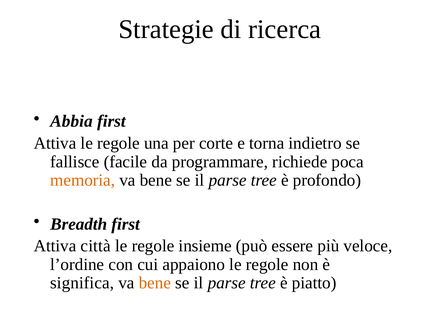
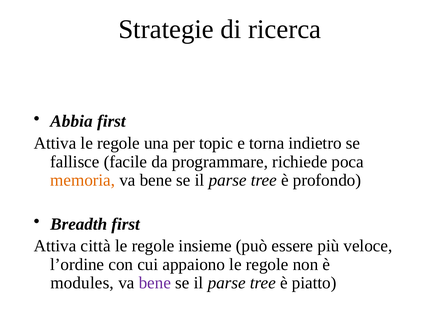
corte: corte -> topic (216, 143)
significa: significa -> modules (82, 283)
bene colour: orange -> purple (155, 283)
